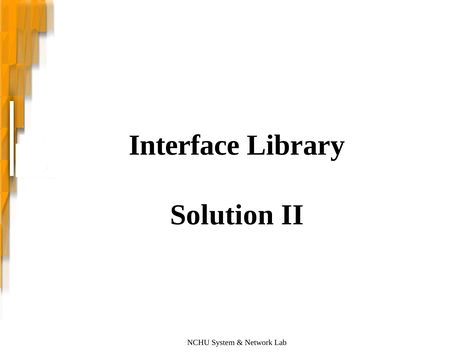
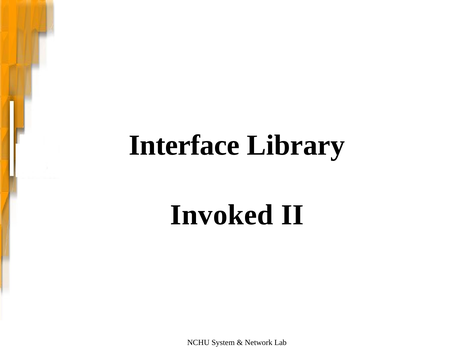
Solution: Solution -> Invoked (222, 215)
